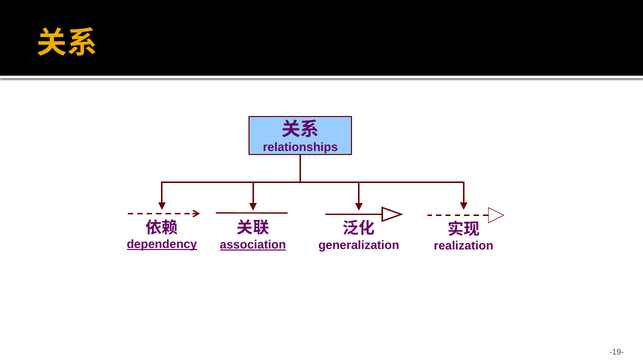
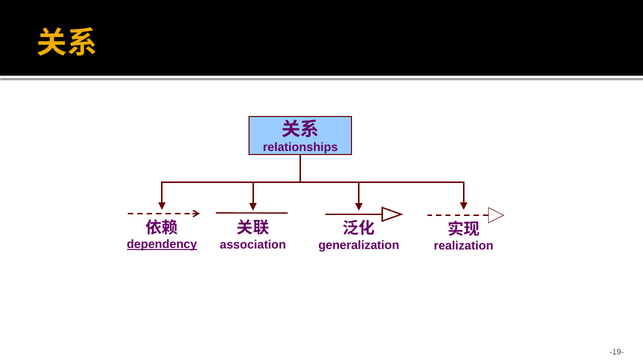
association underline: present -> none (253, 245)
